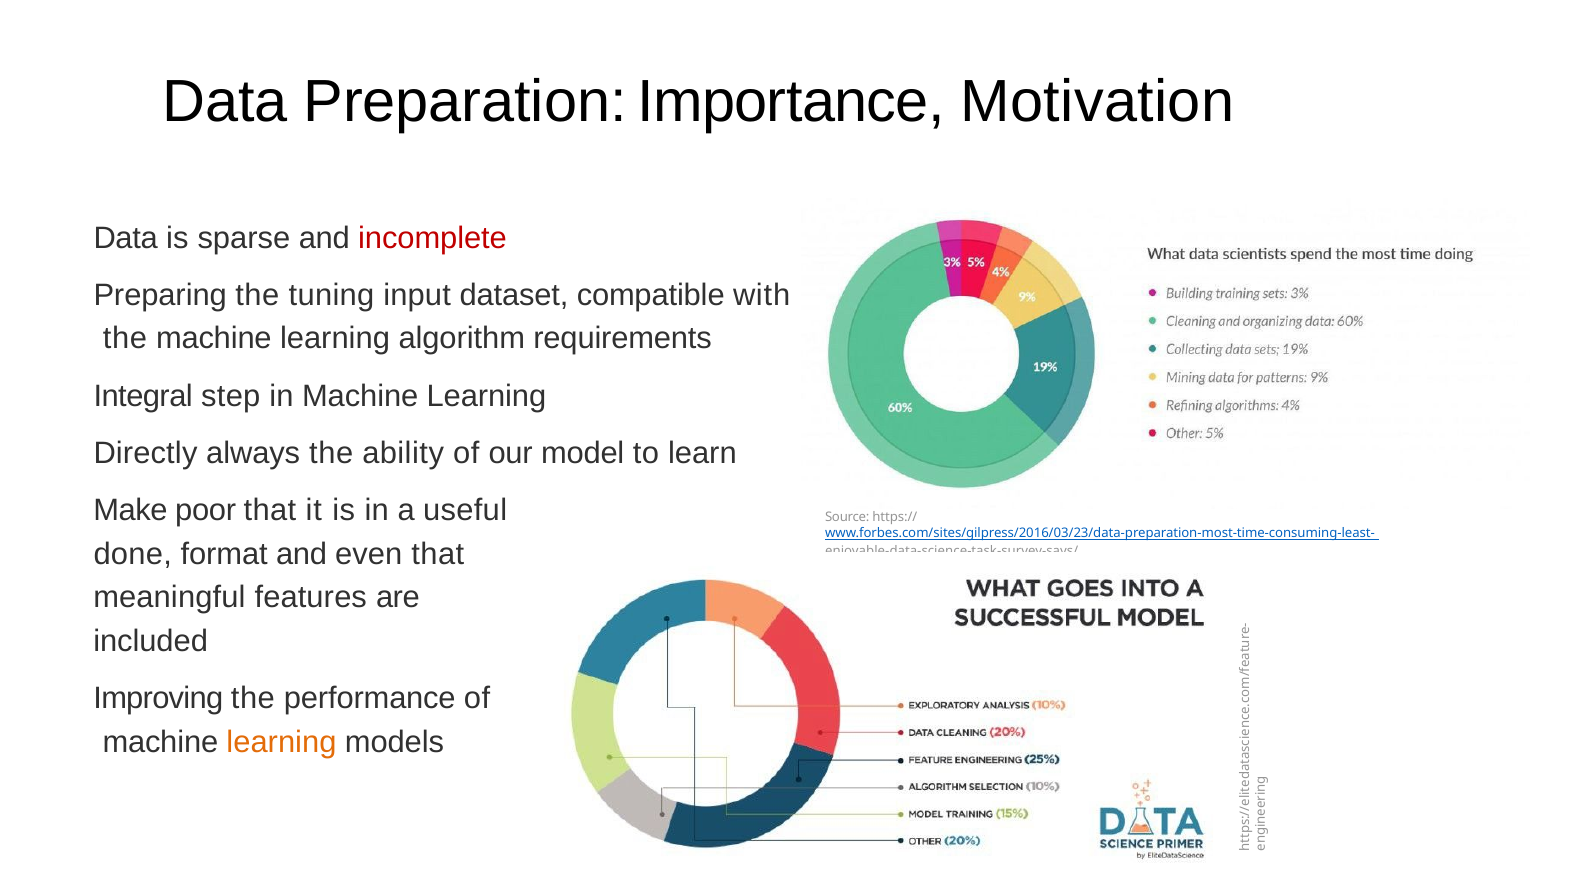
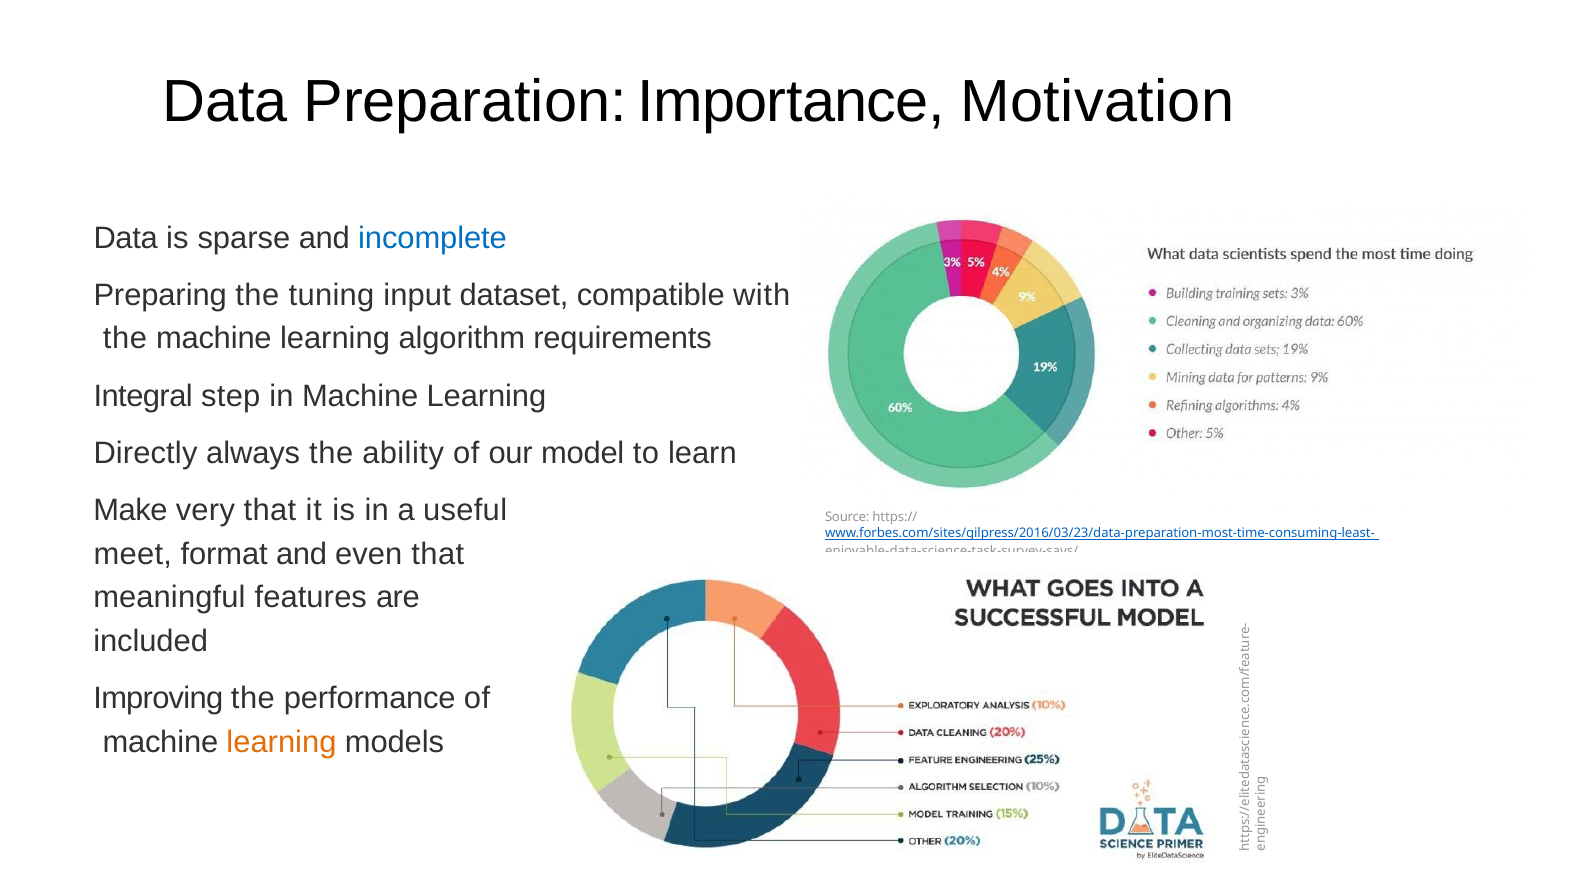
incomplete colour: red -> blue (432, 238)
poor: poor -> very (205, 510)
done: done -> meet (133, 554)
